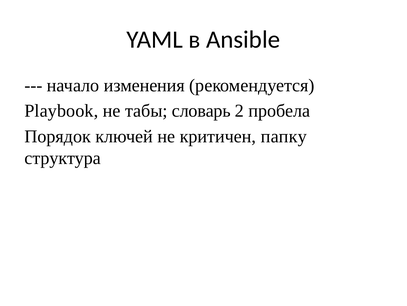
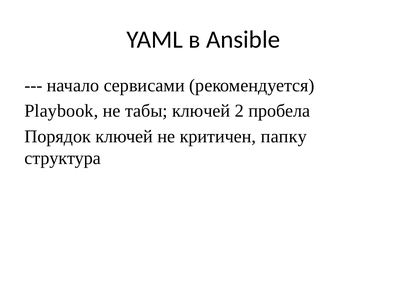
изменения: изменения -> сервисами (144, 85)
табы словарь: словарь -> ключей (201, 111)
